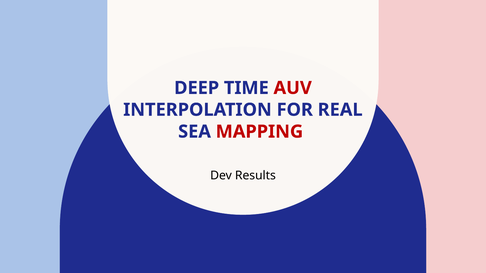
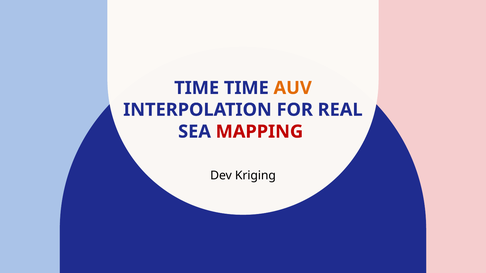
DEEP: DEEP -> TIME (197, 88)
AUV colour: red -> orange (293, 88)
Results: Results -> Kriging (255, 176)
